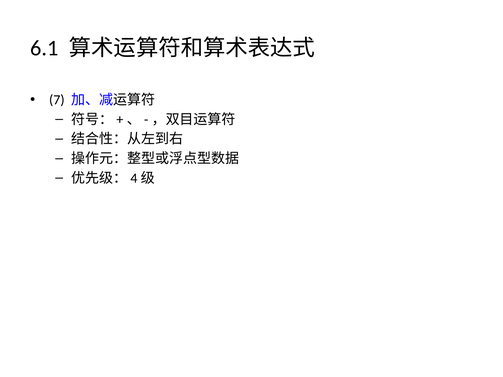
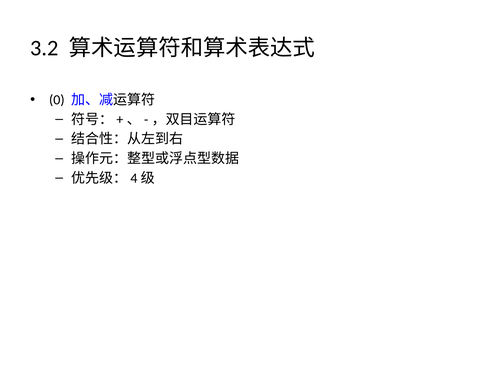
6.1: 6.1 -> 3.2 (44, 48)
7: 7 -> 0 (57, 100)
